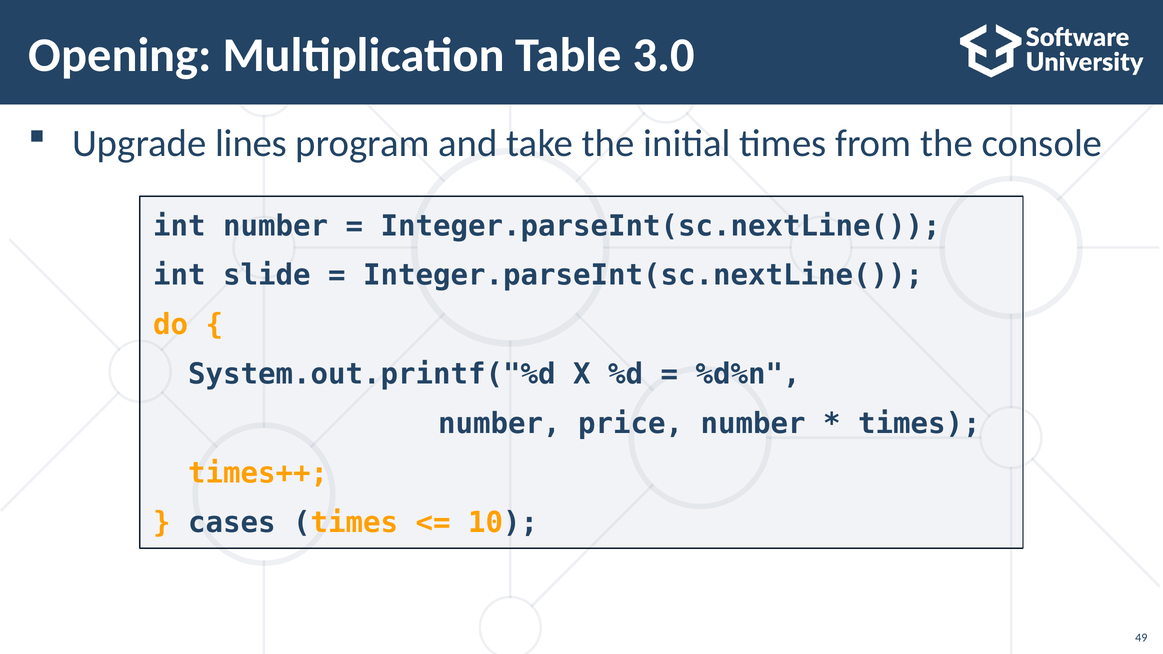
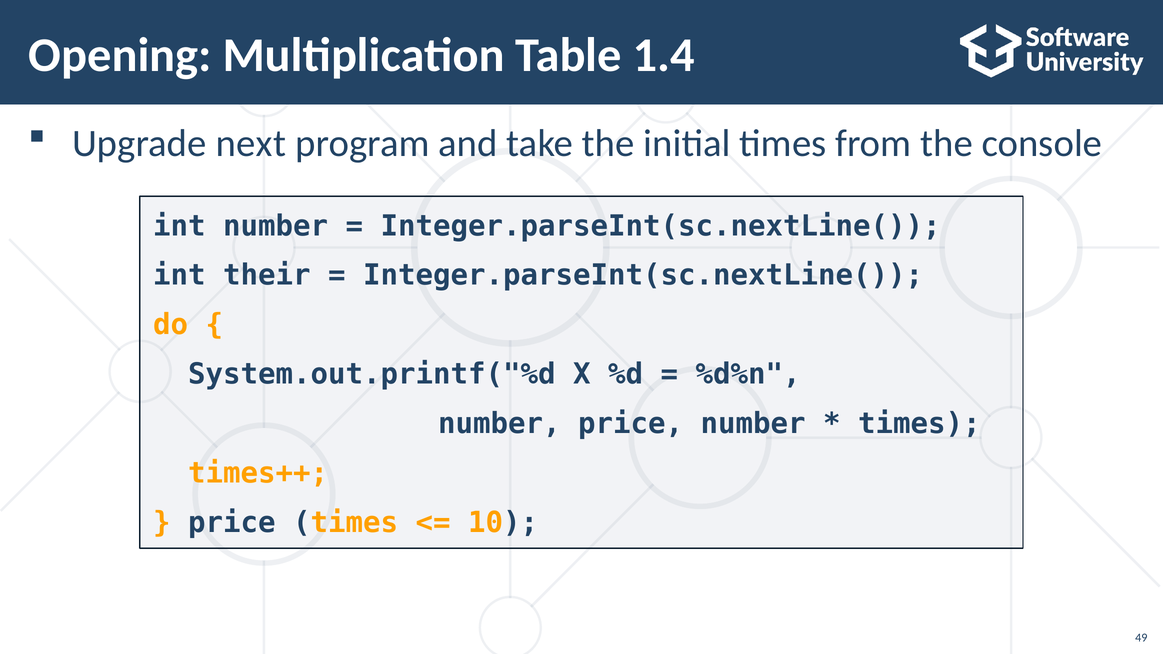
3.0: 3.0 -> 1.4 (664, 55)
lines: lines -> next (251, 144)
slide: slide -> their (267, 275)
cases: cases -> price (232, 523)
